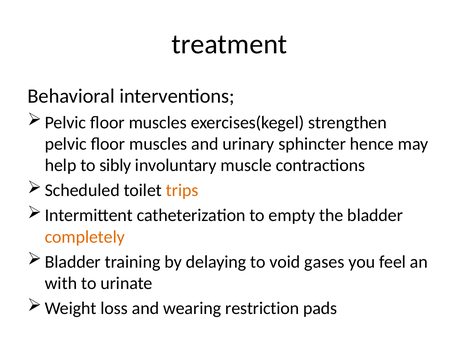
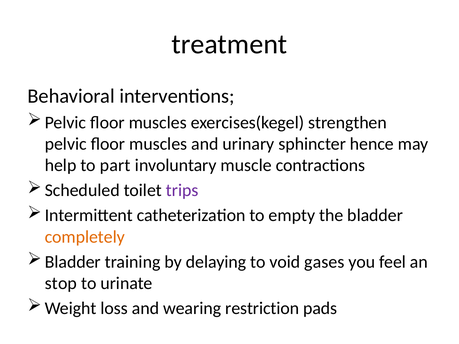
sibly: sibly -> part (115, 166)
trips colour: orange -> purple (182, 191)
with: with -> stop (61, 283)
